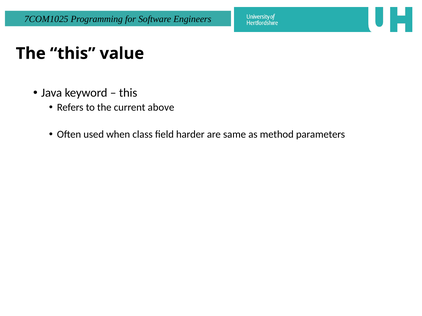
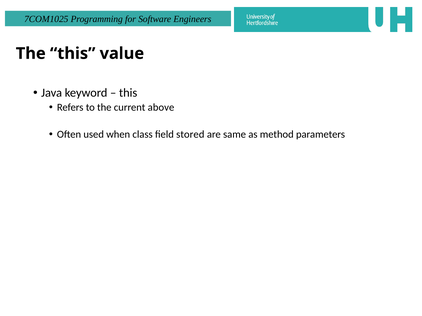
harder: harder -> stored (190, 135)
